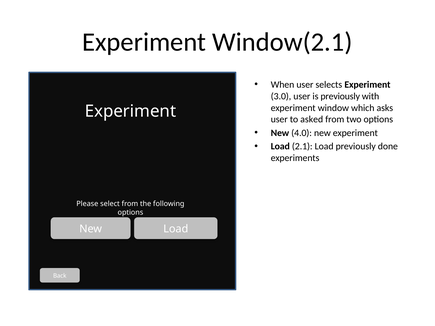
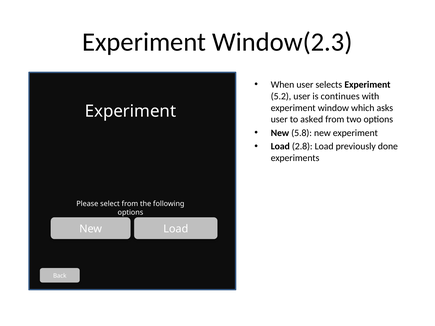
Window(2.1: Window(2.1 -> Window(2.3 (282, 42)
3.0: 3.0 -> 5.2 (281, 96)
is previously: previously -> continues (340, 96)
4.0: 4.0 -> 5.8 (302, 133)
2.1: 2.1 -> 2.8 (302, 147)
